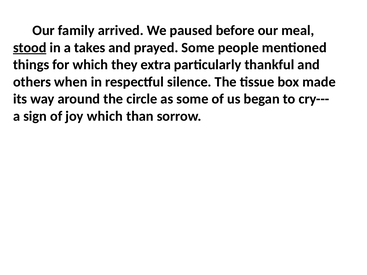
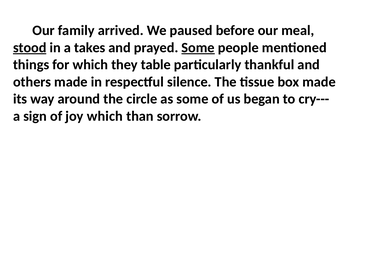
Some underline: none -> present (198, 48)
extra: extra -> table (156, 65)
others when: when -> made (71, 82)
